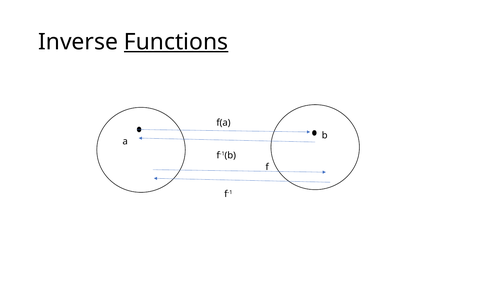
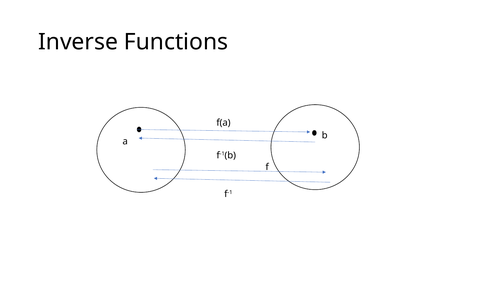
Functions underline: present -> none (176, 42)
